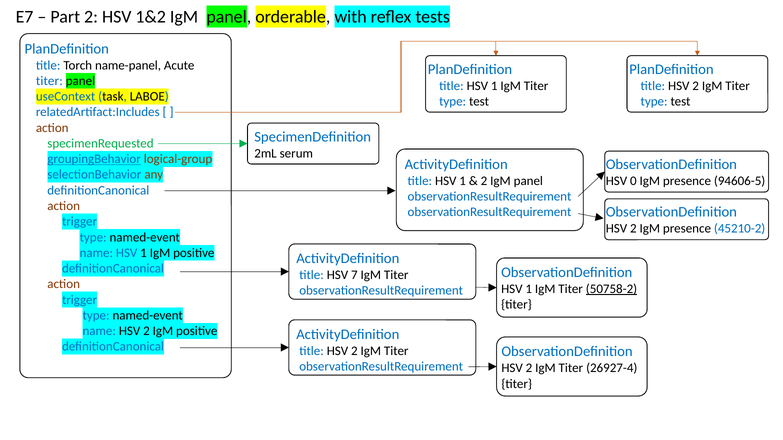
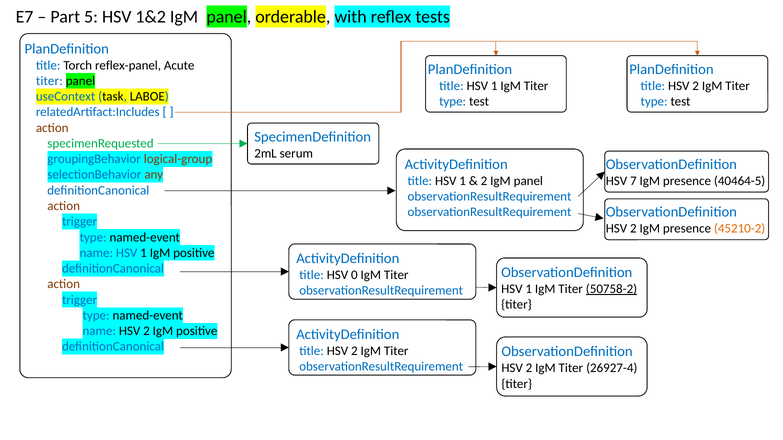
Part 2: 2 -> 5 (91, 17)
name-panel: name-panel -> reflex-panel (128, 65)
groupingBehavior underline: present -> none (94, 159)
0: 0 -> 7 (633, 181)
94606-5: 94606-5 -> 40464-5 (740, 181)
45210-2 colour: blue -> orange (740, 229)
7: 7 -> 0 (354, 275)
